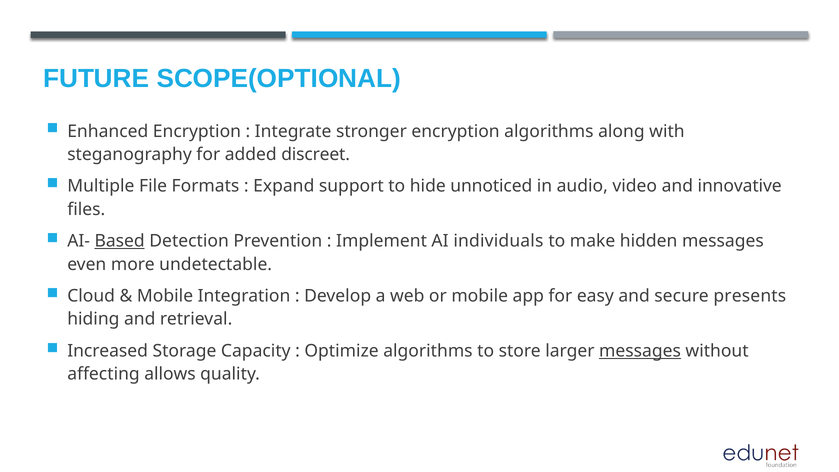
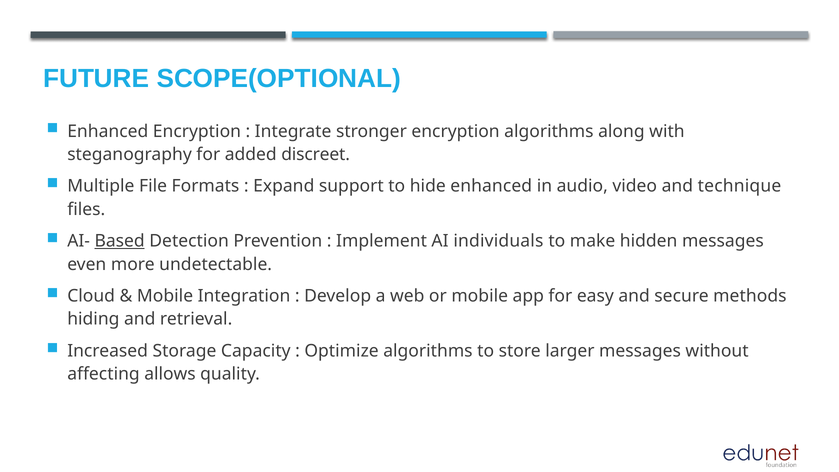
hide unnoticed: unnoticed -> enhanced (491, 186)
innovative: innovative -> technique (739, 186)
presents: presents -> methods (750, 296)
messages underline: present -> none (640, 351)
